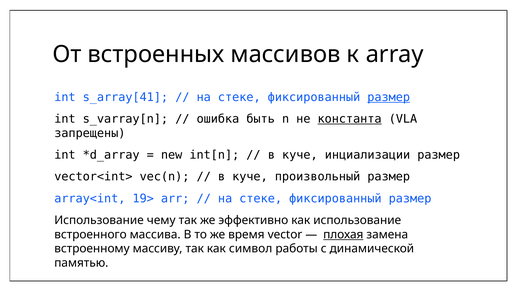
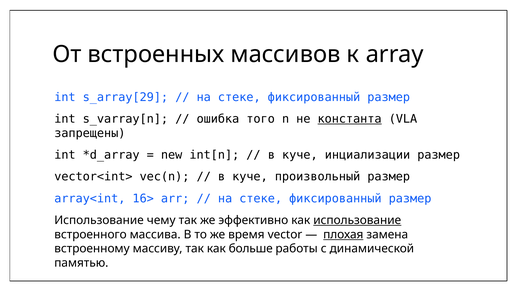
s_array[41: s_array[41 -> s_array[29 (125, 97)
размер underline: present -> none (389, 97)
быть: быть -> того (261, 119)
19>: 19> -> 16> (143, 198)
использование underline: none -> present (357, 220)
символ: символ -> больше (251, 249)
